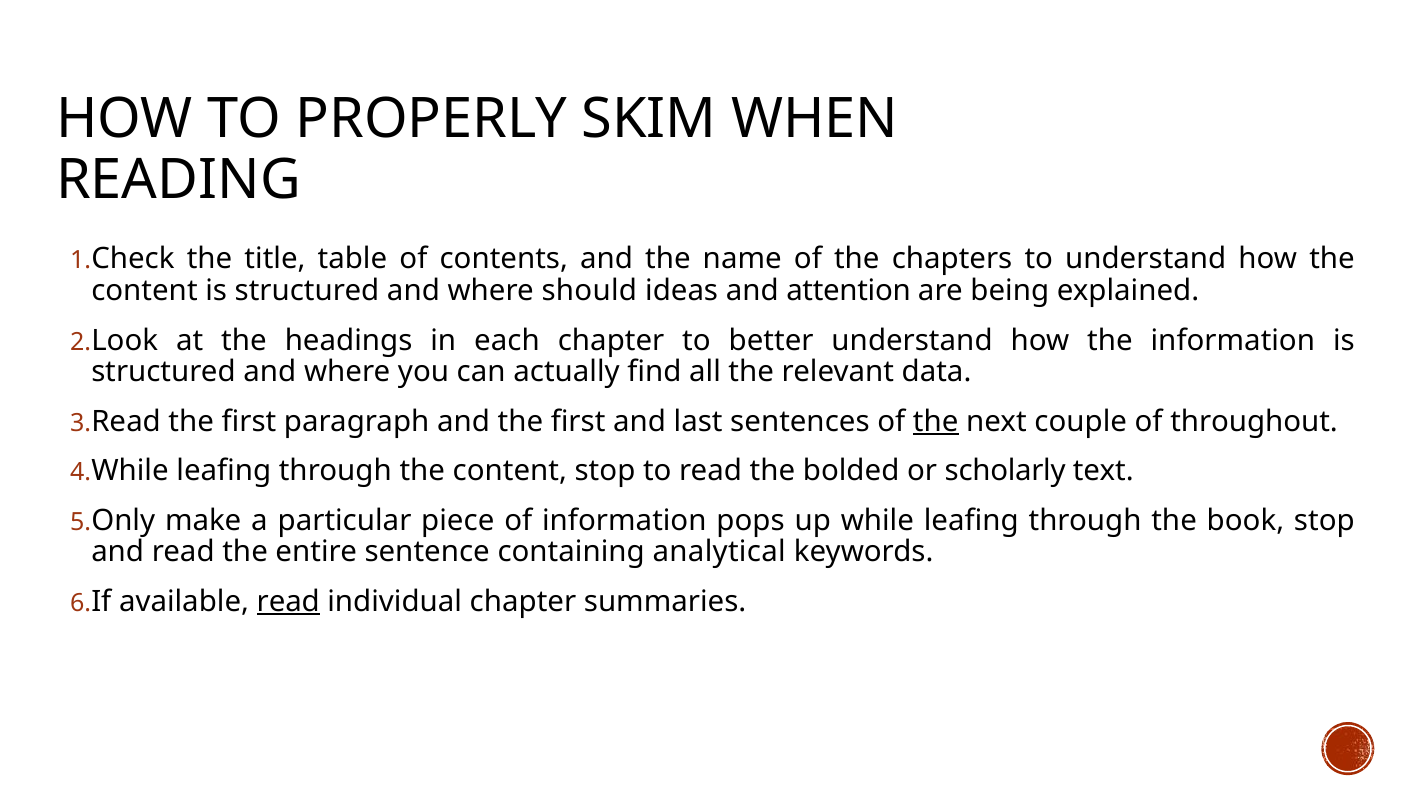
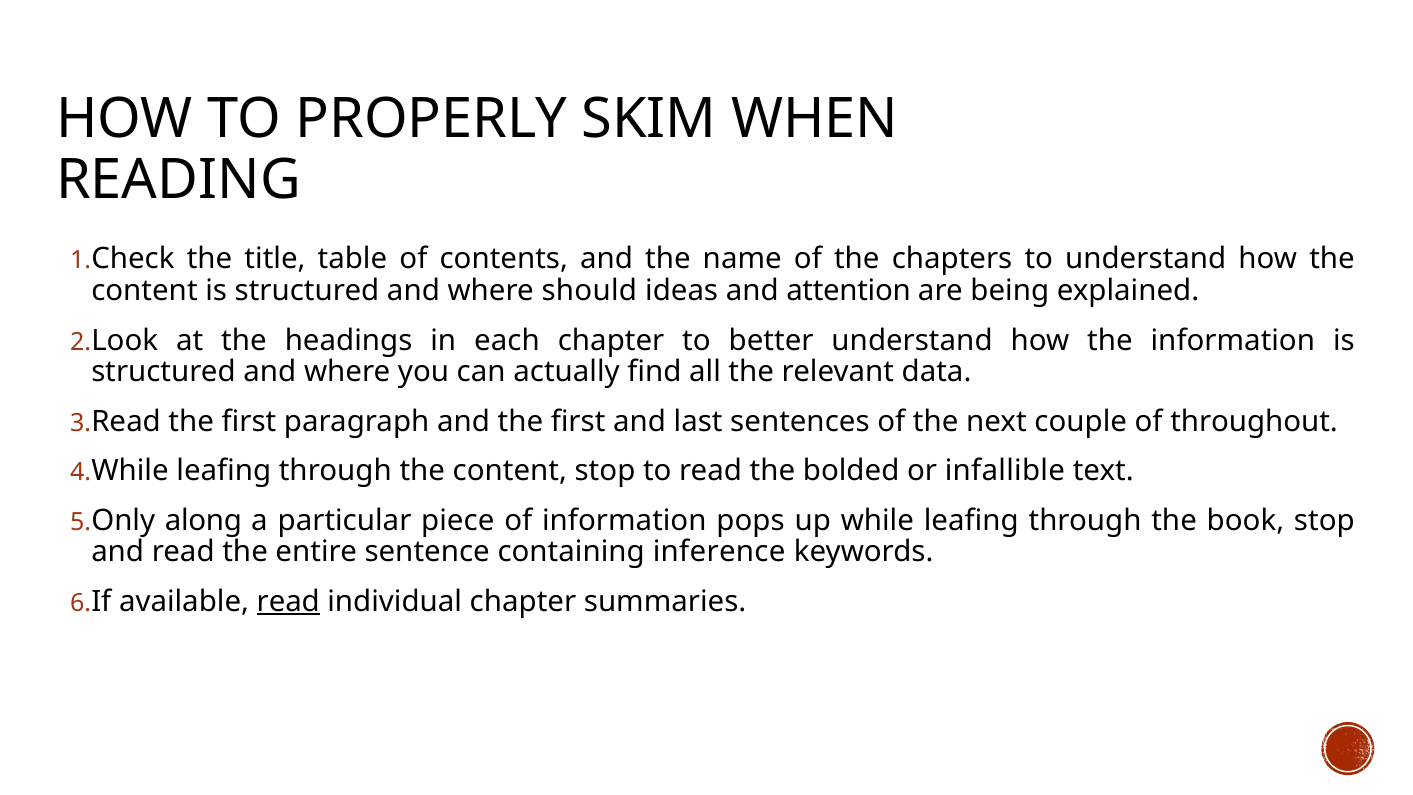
the underline: present -> none (936, 421)
scholarly: scholarly -> infallible (1005, 471)
make: make -> along (203, 520)
analytical: analytical -> inference (719, 552)
